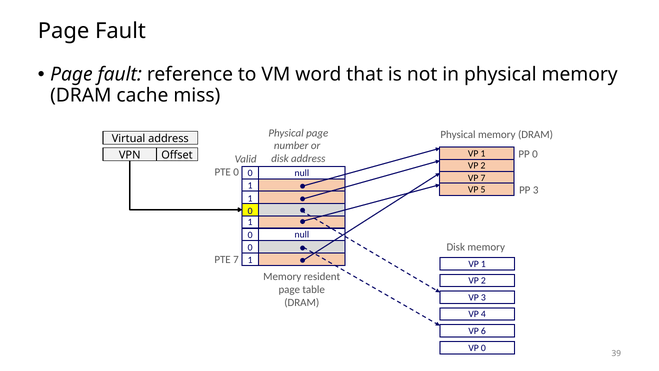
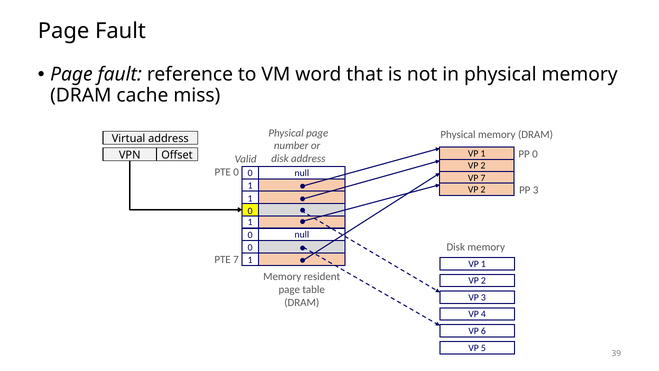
5: 5 -> 2 (483, 189)
VP 0: 0 -> 5 (483, 348)
